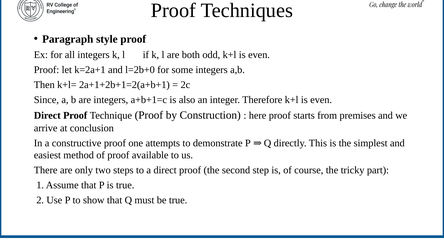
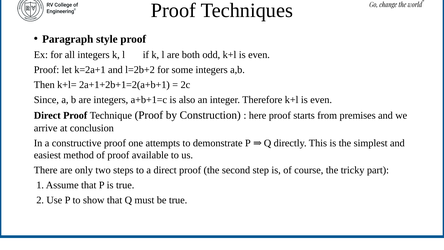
l=2b+0: l=2b+0 -> l=2b+2 (140, 70)
